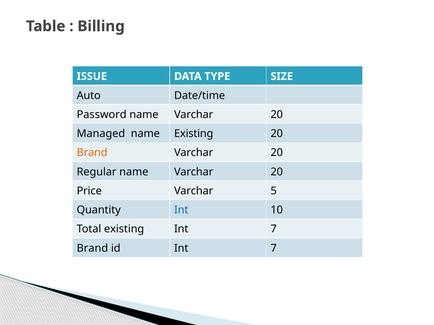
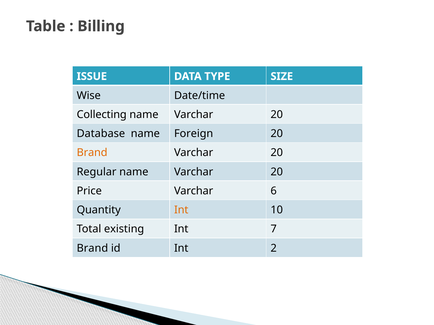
Auto: Auto -> Wise (89, 96)
Password: Password -> Collecting (102, 115)
Managed: Managed -> Database (101, 134)
name Existing: Existing -> Foreign (194, 134)
5: 5 -> 6 (274, 191)
Int colour: blue -> orange (181, 210)
id Int 7: 7 -> 2 (274, 249)
